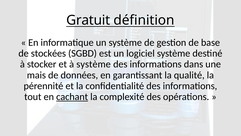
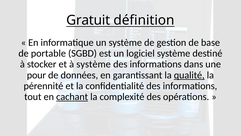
stockées: stockées -> portable (48, 53)
mais: mais -> pour (36, 75)
qualité underline: none -> present (189, 75)
